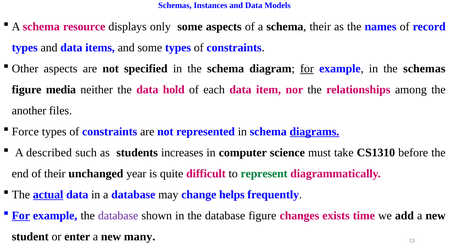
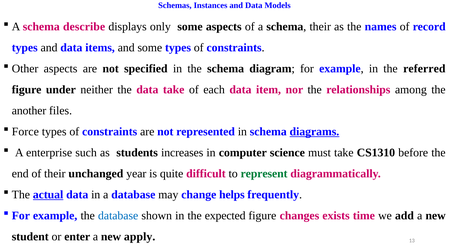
resource: resource -> describe (84, 27)
for underline: present -> none (307, 69)
the schemas: schemas -> referred (424, 69)
media: media -> under (61, 90)
data hold: hold -> take (174, 90)
described: described -> enterprise (49, 153)
For underline: present -> none (21, 216)
database colour: purple -> blue (118, 216)
in the database: database -> expected (225, 216)
many: many -> apply (140, 237)
